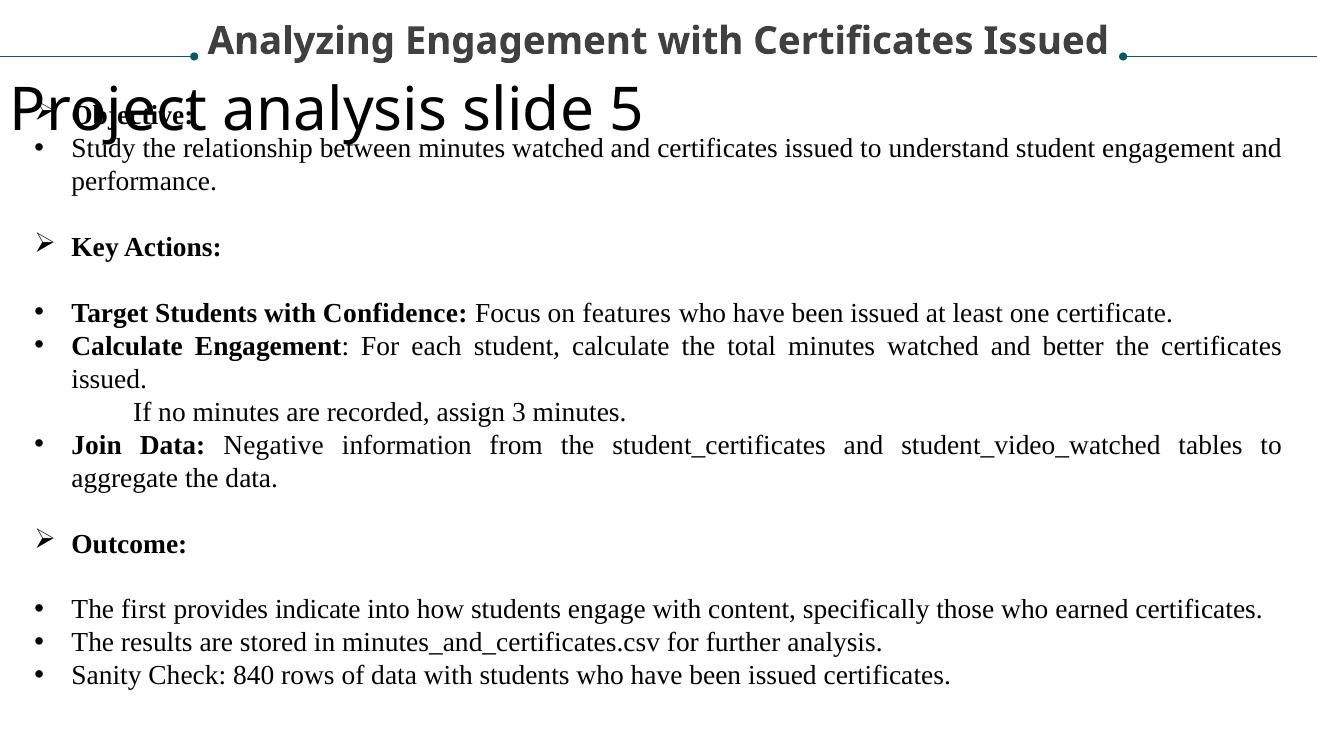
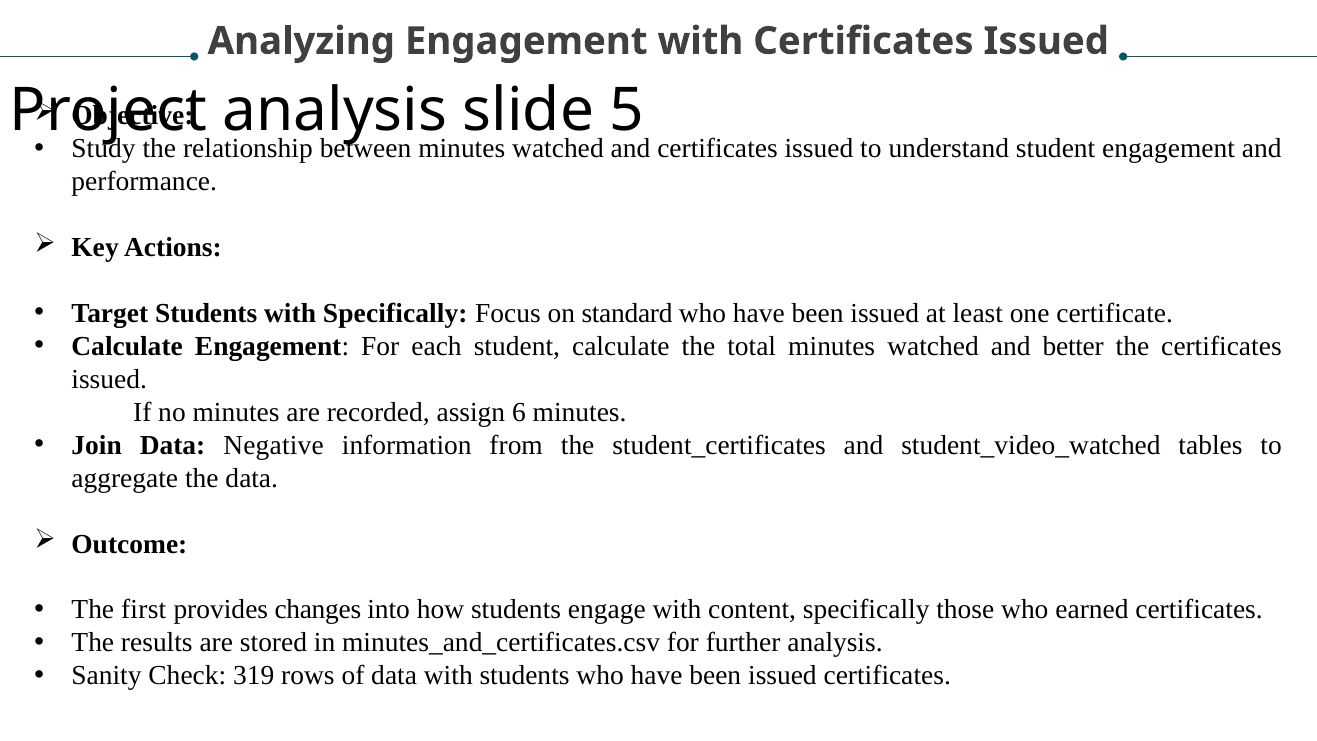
with Confidence: Confidence -> Specifically (395, 313)
features: features -> standard (627, 313)
3: 3 -> 6 (519, 412)
indicate: indicate -> changes (318, 610)
840: 840 -> 319 (254, 676)
